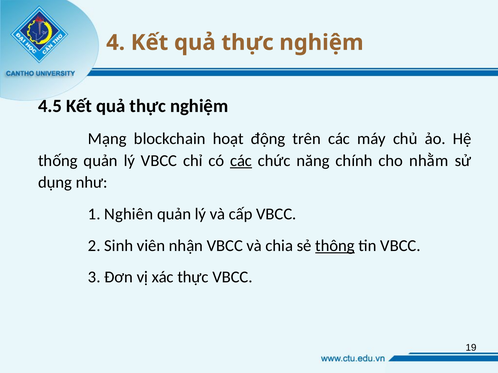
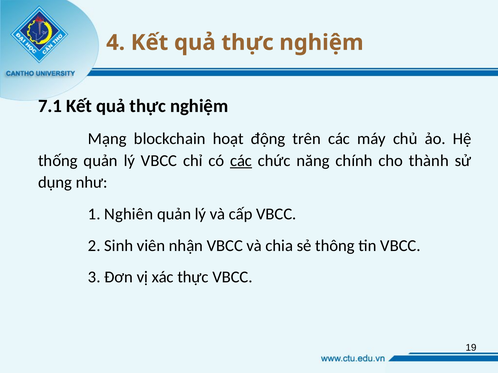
4.5: 4.5 -> 7.1 (50, 106)
nhằm: nhằm -> thành (429, 161)
thông underline: present -> none (335, 246)
